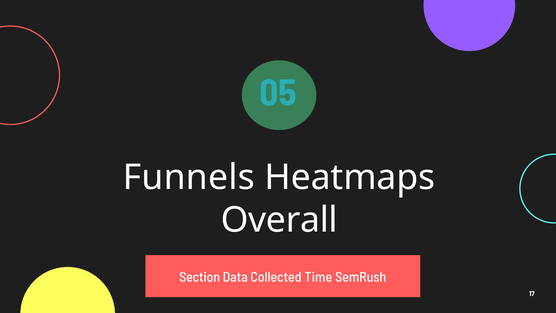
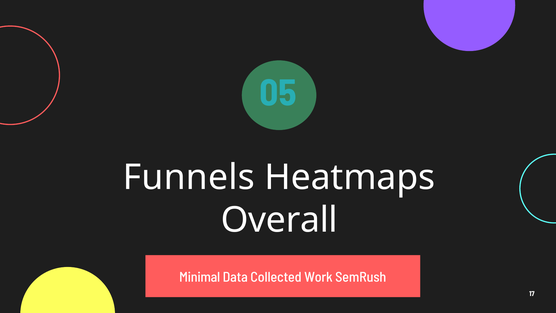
Section: Section -> Minimal (200, 277)
Time: Time -> Work (318, 277)
